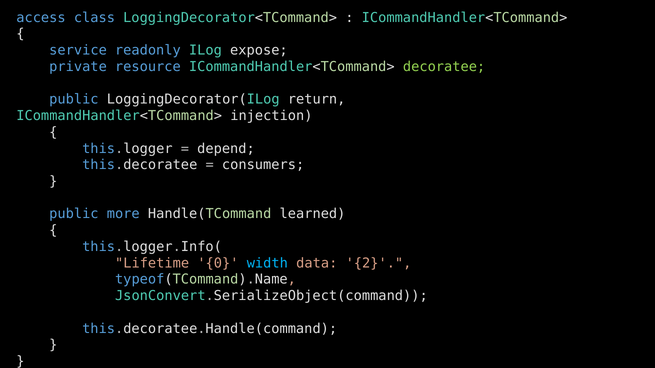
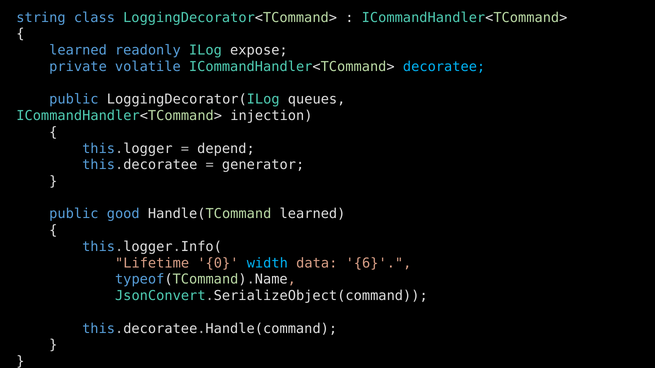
access: access -> string (41, 18)
service: service -> learned (78, 50)
resource: resource -> volatile (148, 67)
decoratee colour: light green -> light blue (444, 67)
return: return -> queues (317, 100)
consumers: consumers -> generator (263, 165)
more: more -> good (123, 214)
2: 2 -> 6 (379, 263)
